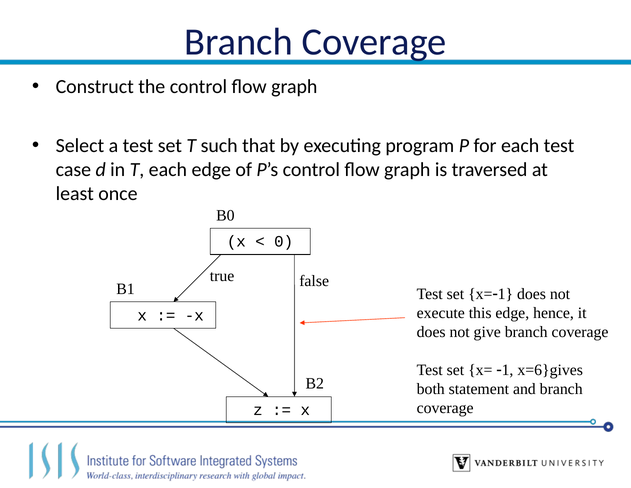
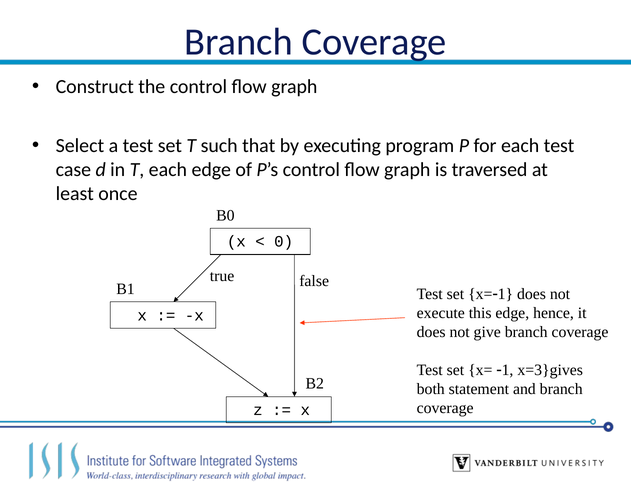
x=6}gives: x=6}gives -> x=3}gives (550, 370)
